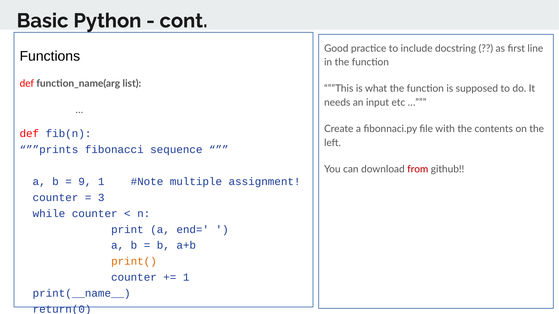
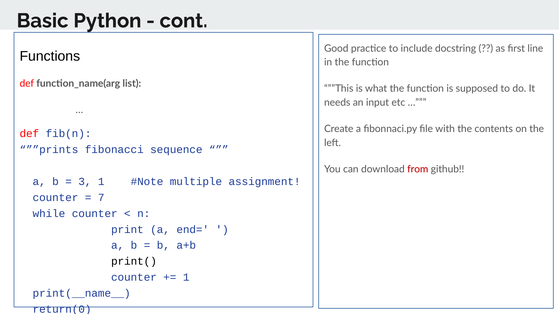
9: 9 -> 3 (85, 182)
3: 3 -> 7 (101, 198)
print( colour: orange -> black (134, 262)
